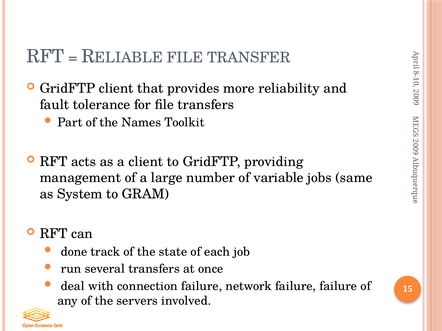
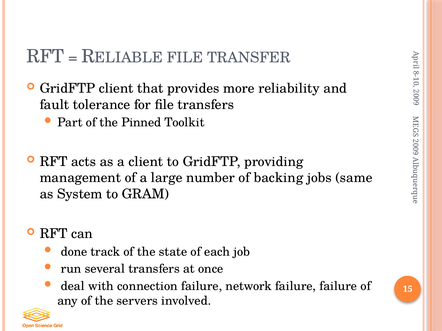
Names: Names -> Pinned (141, 123)
variable: variable -> backing (278, 178)
